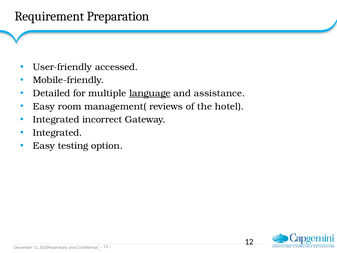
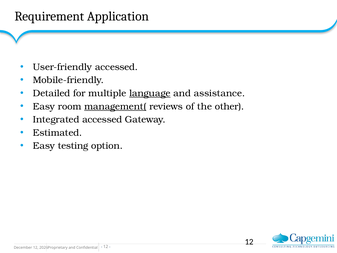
Preparation: Preparation -> Application (118, 16)
management( underline: none -> present (115, 106)
hotel: hotel -> other (230, 106)
Integrated incorrect: incorrect -> accessed (102, 119)
Integrated: Integrated -> Estimated (58, 133)
